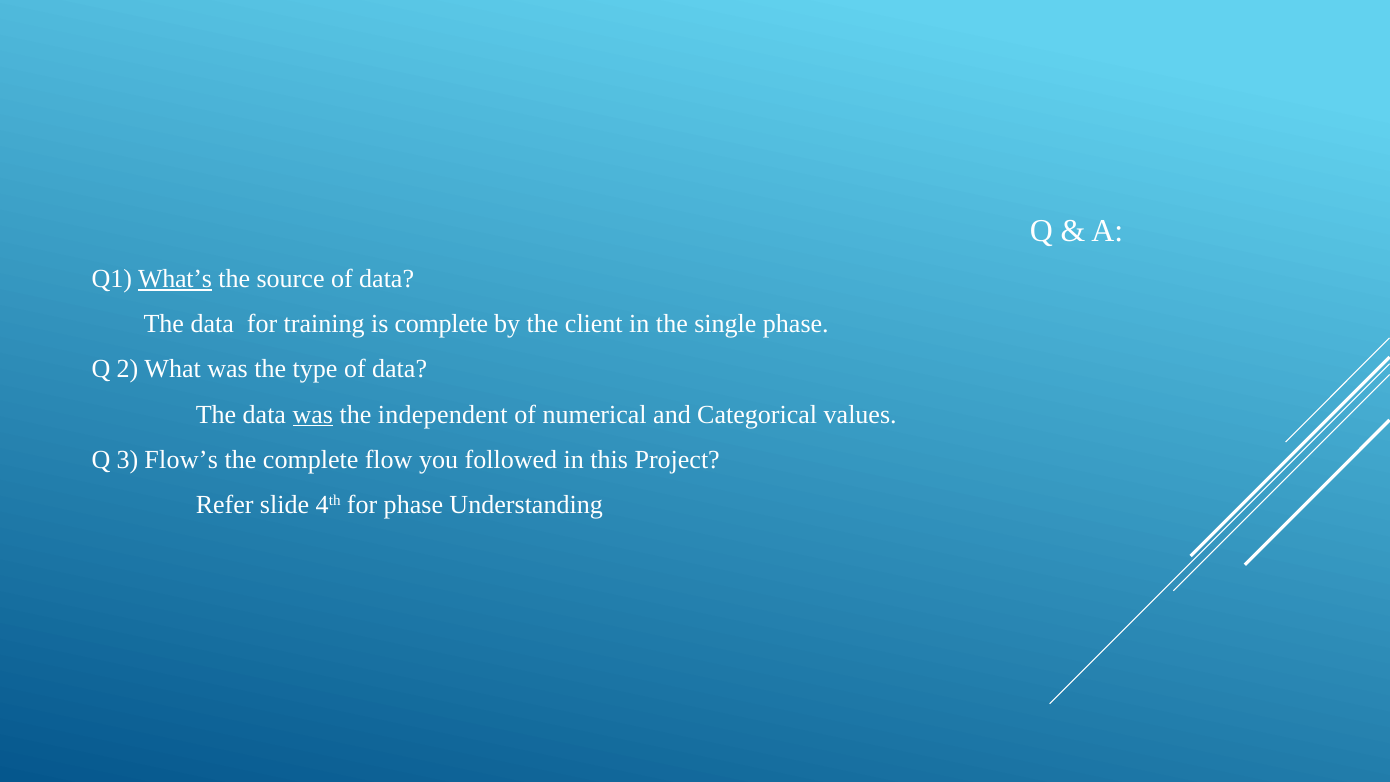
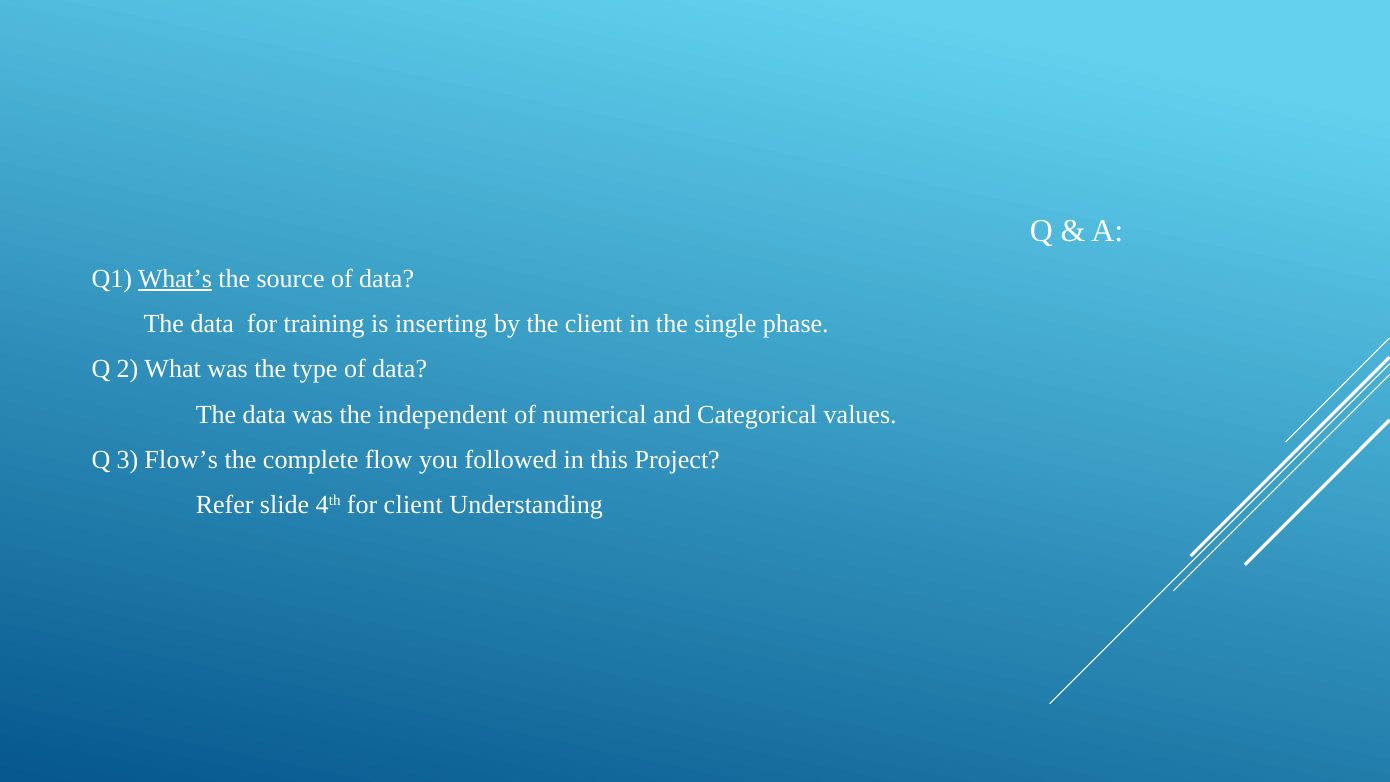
is complete: complete -> inserting (441, 324)
was underline: present -> none (313, 414)
for phase: phase -> client (413, 505)
